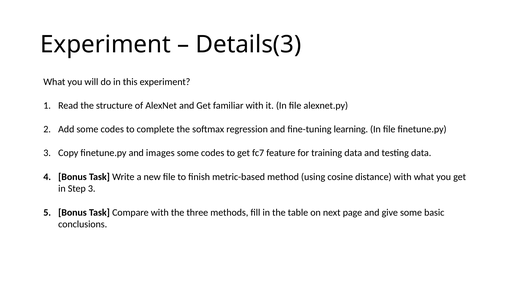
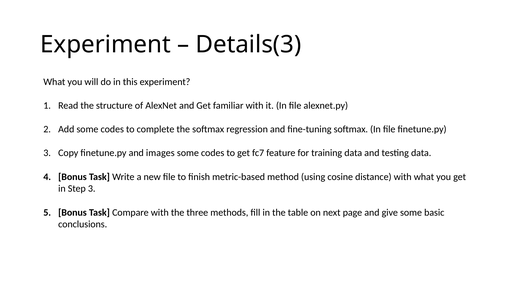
fine-tuning learning: learning -> softmax (351, 129)
